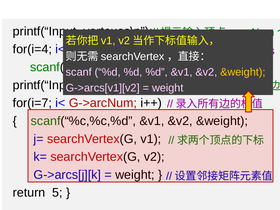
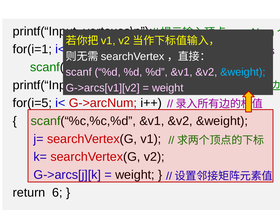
for(i=4: for(i=4 -> for(i=1 (32, 49)
&weight colour: yellow -> light blue (243, 72)
for(i=7: for(i=7 -> for(i=5 (32, 103)
5: 5 -> 6 (57, 193)
